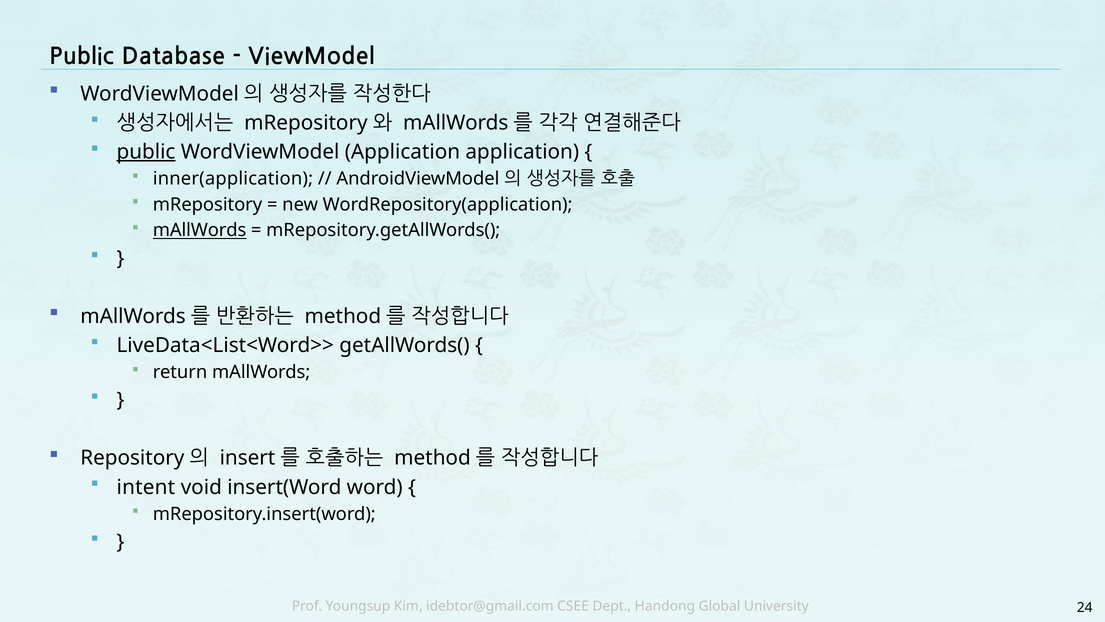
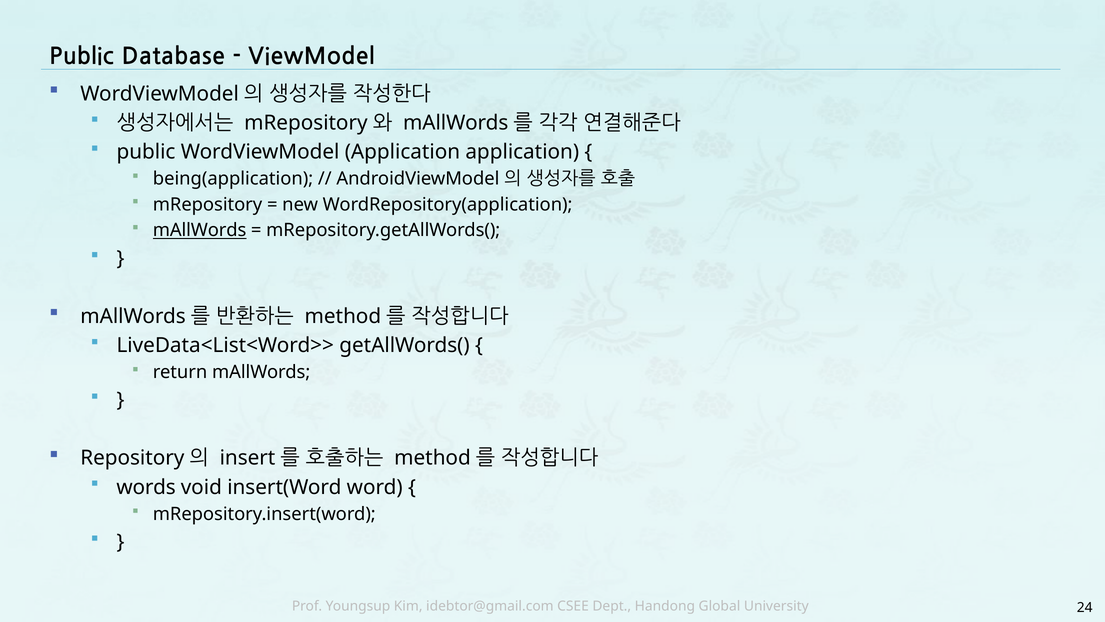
public underline: present -> none (146, 152)
inner(application: inner(application -> being(application (233, 179)
intent: intent -> words (146, 487)
